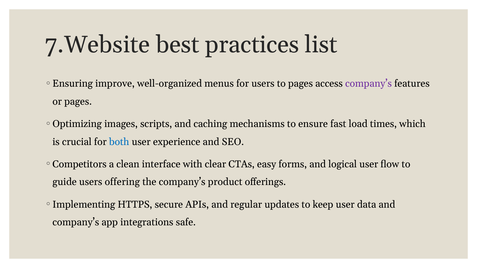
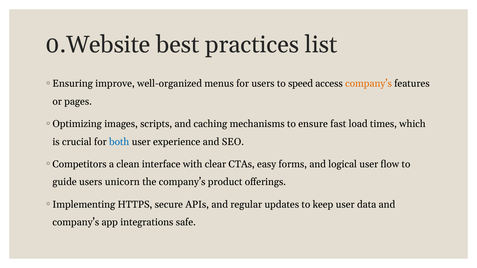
7.Website: 7.Website -> 0.Website (98, 45)
to pages: pages -> speed (301, 84)
company’s colour: purple -> orange (369, 84)
offering: offering -> unicorn (122, 182)
